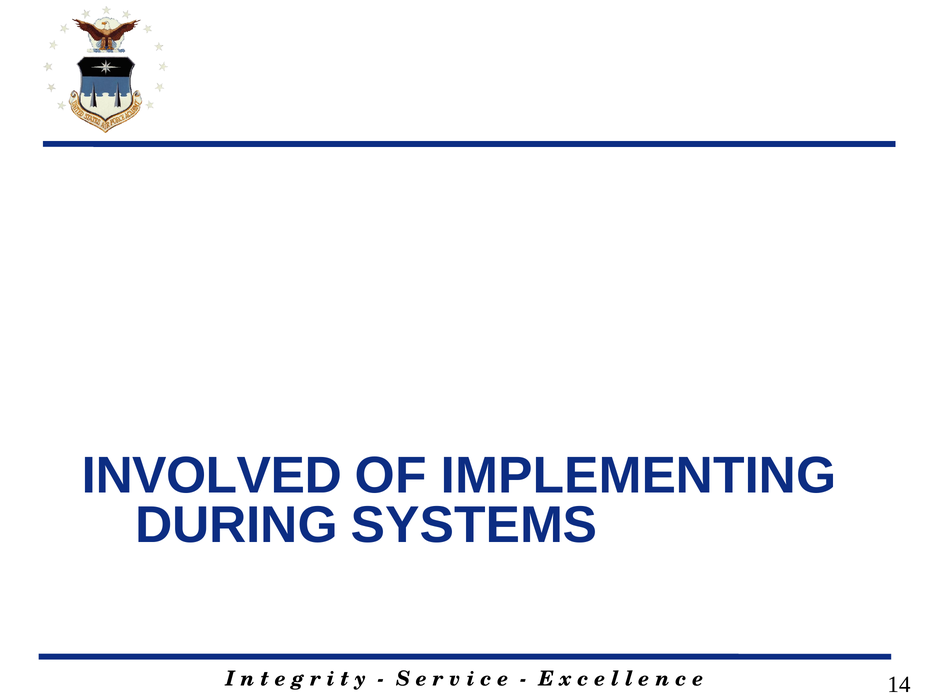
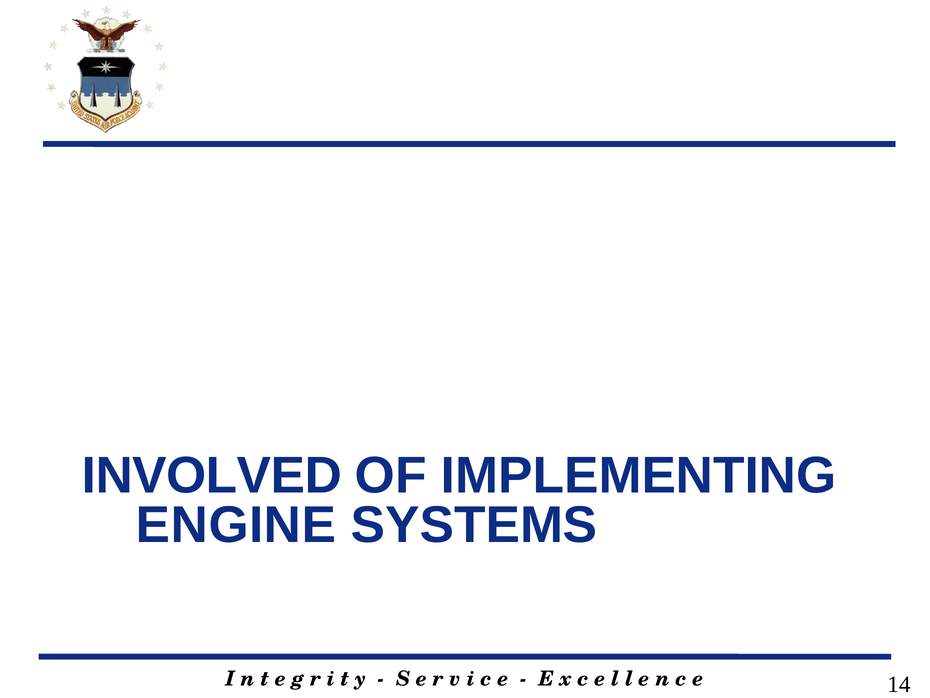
DURING: DURING -> ENGINE (236, 525)
